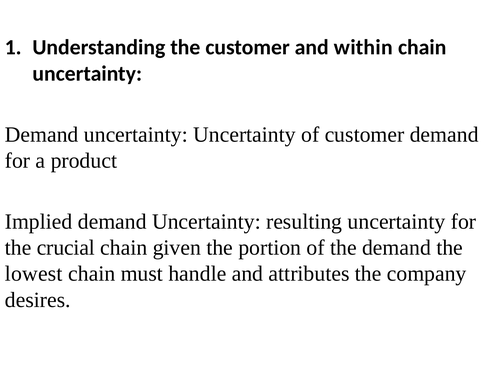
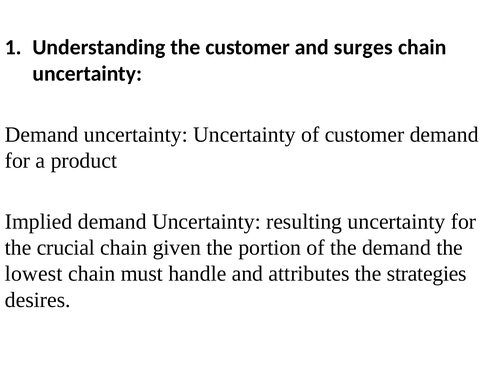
within: within -> surges (363, 47)
company: company -> strategies (427, 274)
